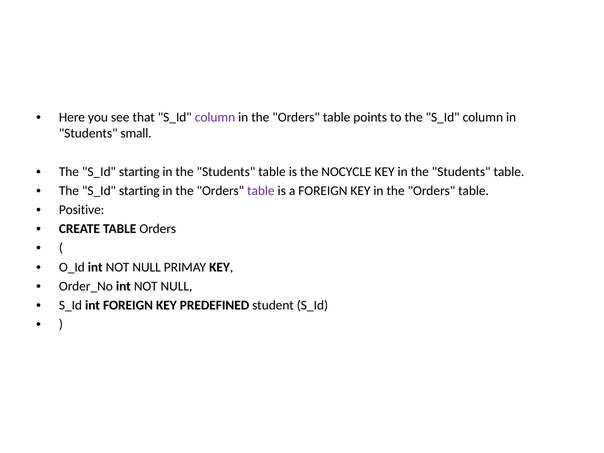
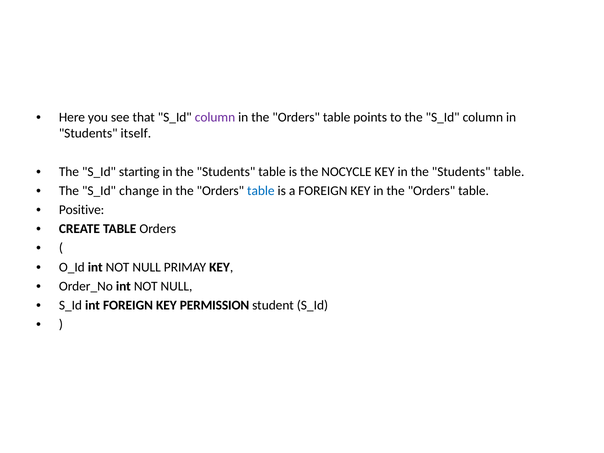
small: small -> itself (136, 133)
starting: starting -> change (139, 191)
table colour: purple -> blue (261, 191)
PREDEFINED: PREDEFINED -> PERMISSION (215, 305)
